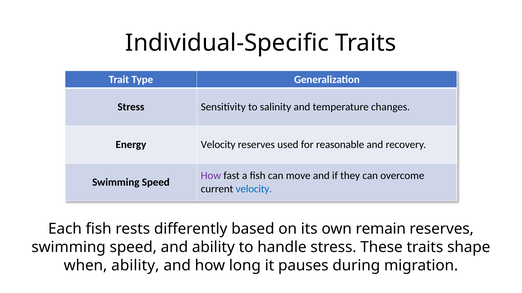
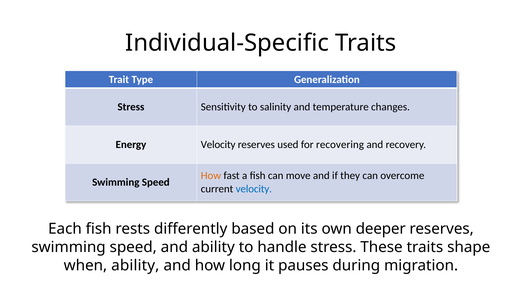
reasonable: reasonable -> recovering (340, 145)
How colour: purple -> orange (211, 176)
remain: remain -> deeper (381, 229)
